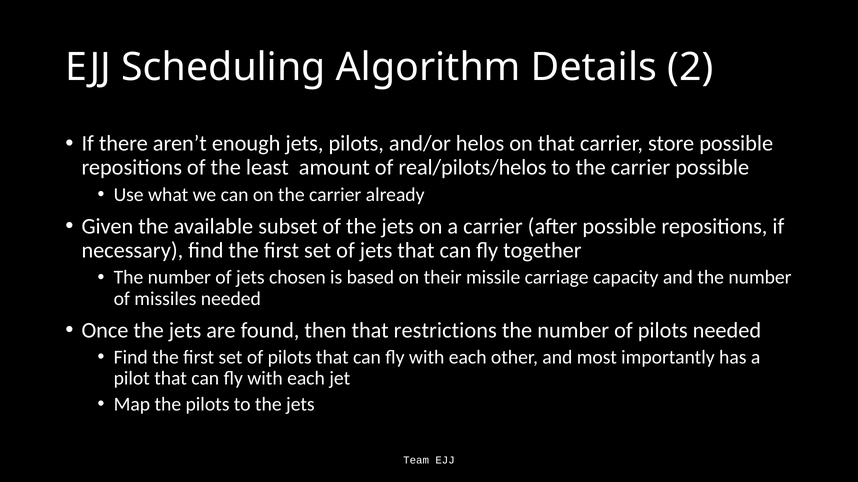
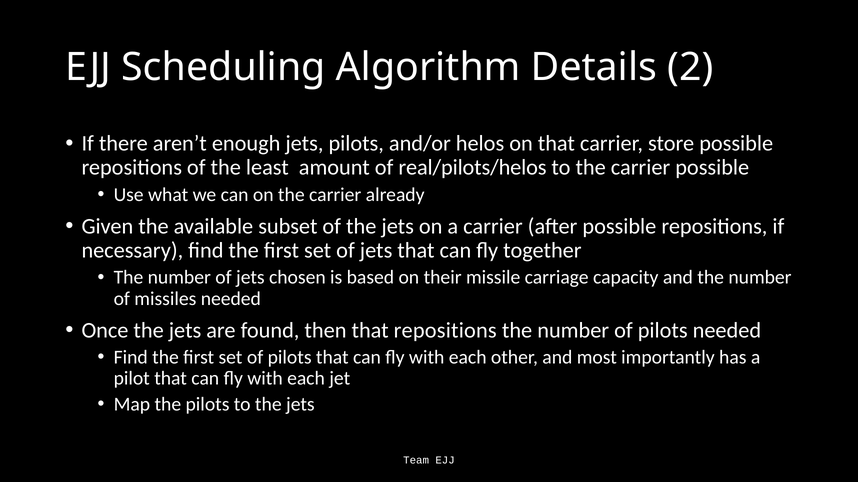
that restrictions: restrictions -> repositions (445, 331)
